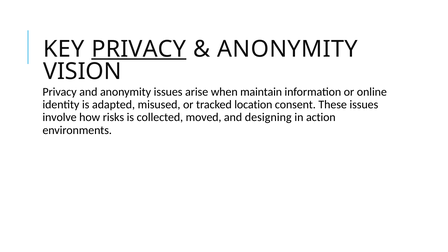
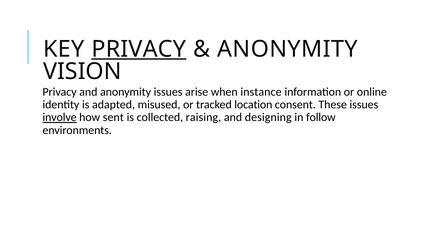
maintain: maintain -> instance (261, 92)
involve underline: none -> present (60, 117)
risks: risks -> sent (113, 117)
moved: moved -> raising (203, 117)
action: action -> follow (321, 117)
